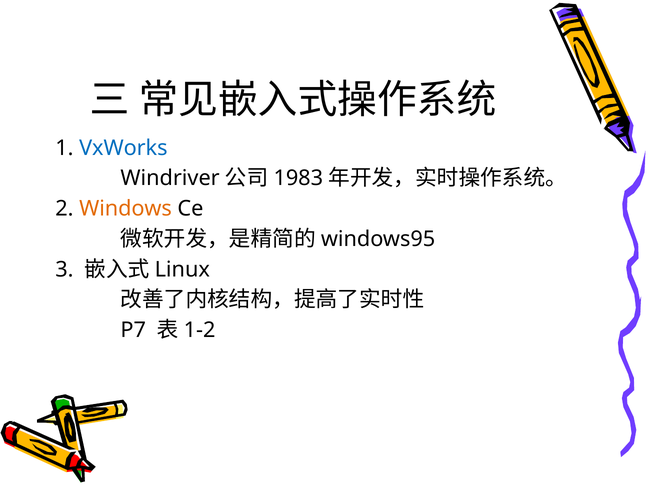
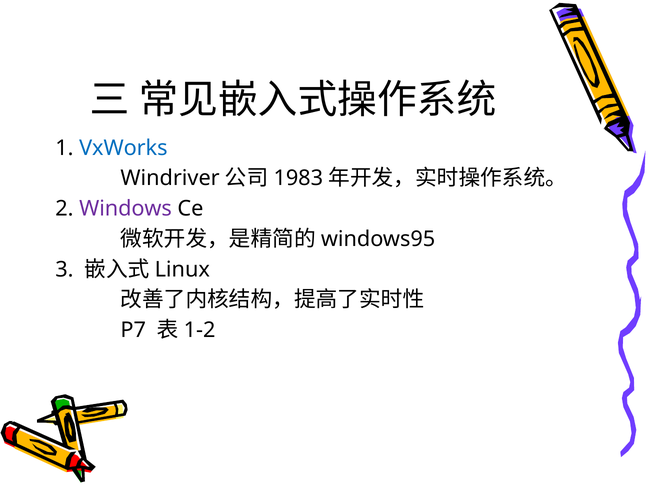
Windows colour: orange -> purple (126, 209)
